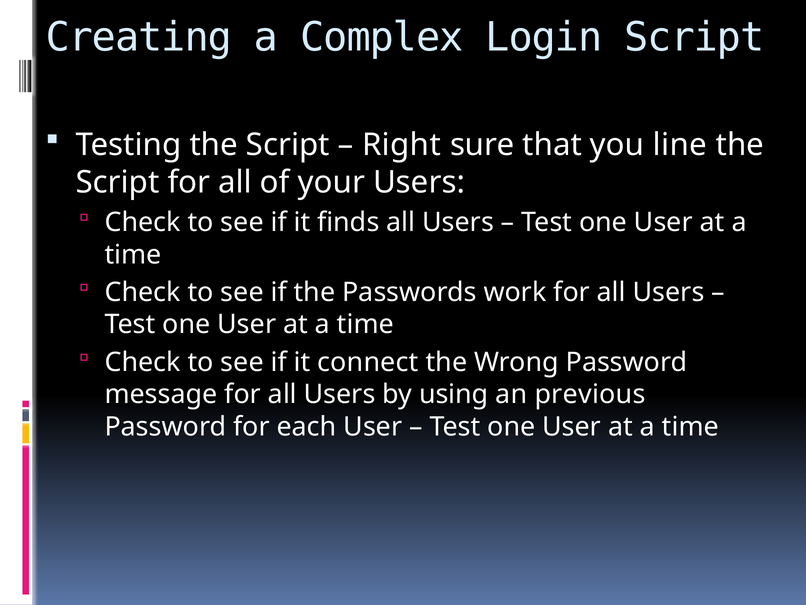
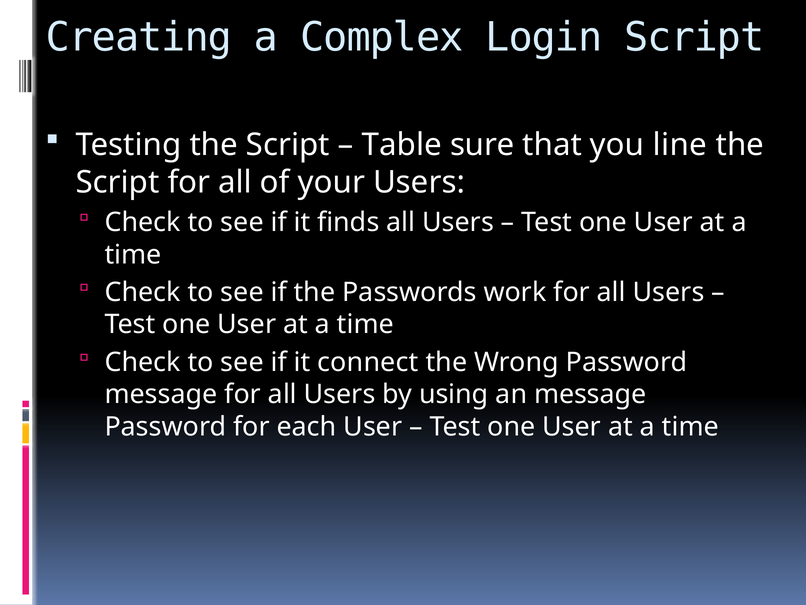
Right: Right -> Table (402, 145)
an previous: previous -> message (590, 394)
